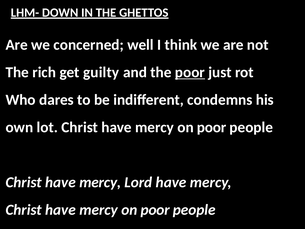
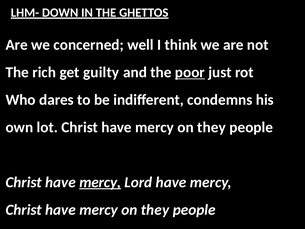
poor: poor -> they (212, 127)
mercy underline: none -> present (100, 182)
poor: poor -> they (155, 210)
